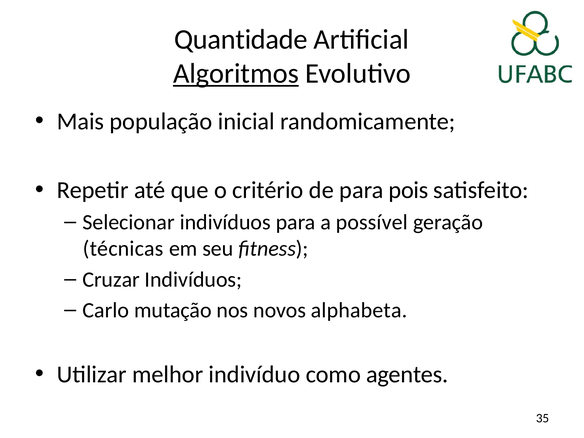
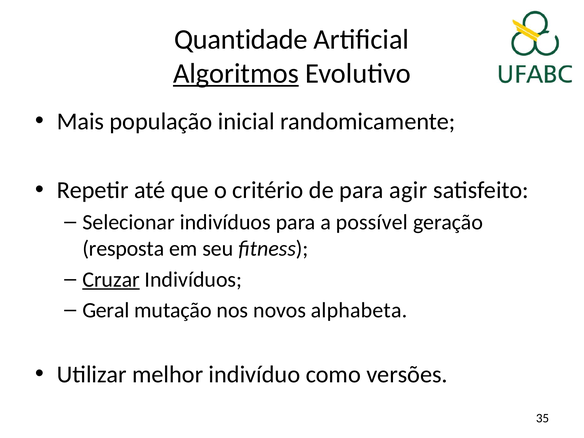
pois: pois -> agir (408, 190)
técnicas: técnicas -> resposta (123, 249)
Cruzar underline: none -> present (111, 280)
Carlo: Carlo -> Geral (106, 310)
agentes: agentes -> versões (407, 374)
